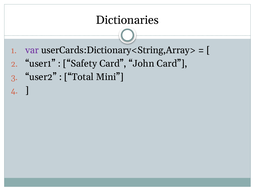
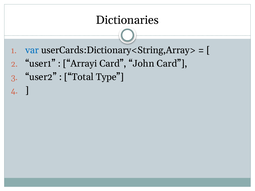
var colour: purple -> blue (32, 50)
Safety: Safety -> Arrayi (80, 64)
Mini: Mini -> Type (110, 77)
